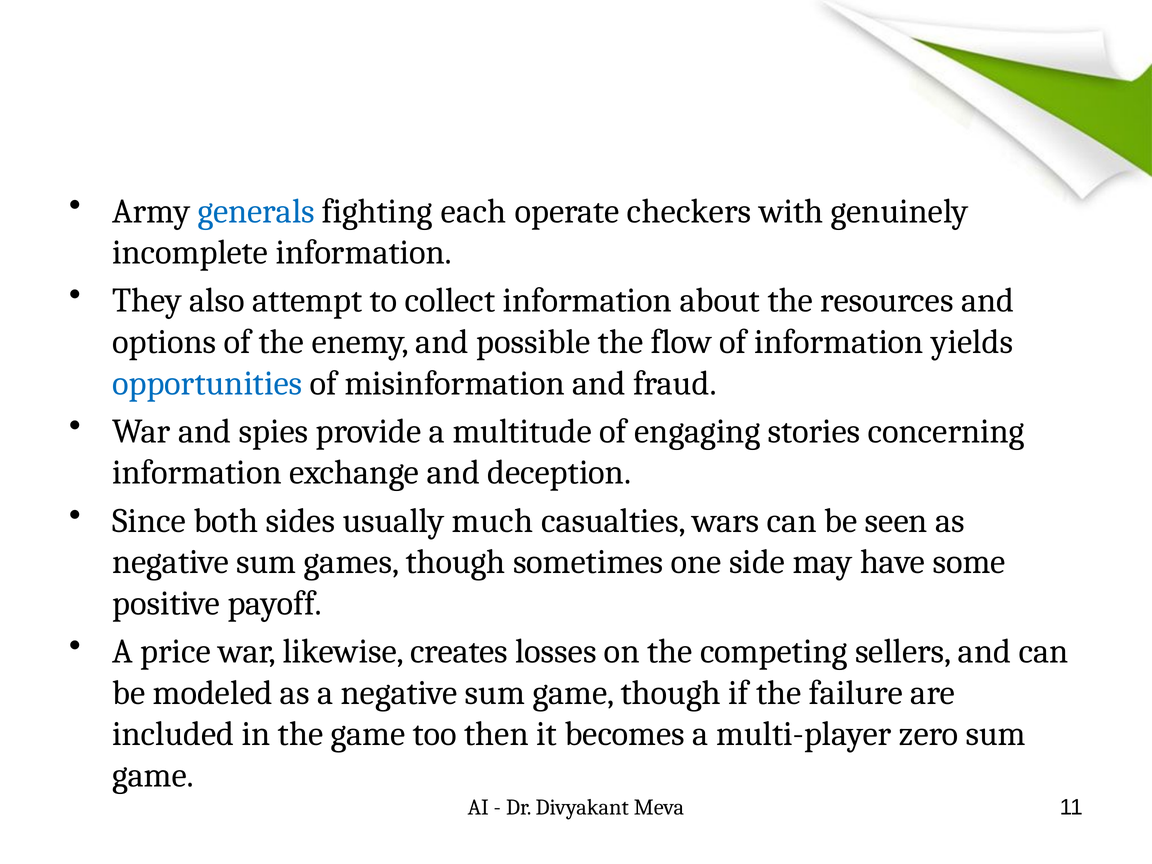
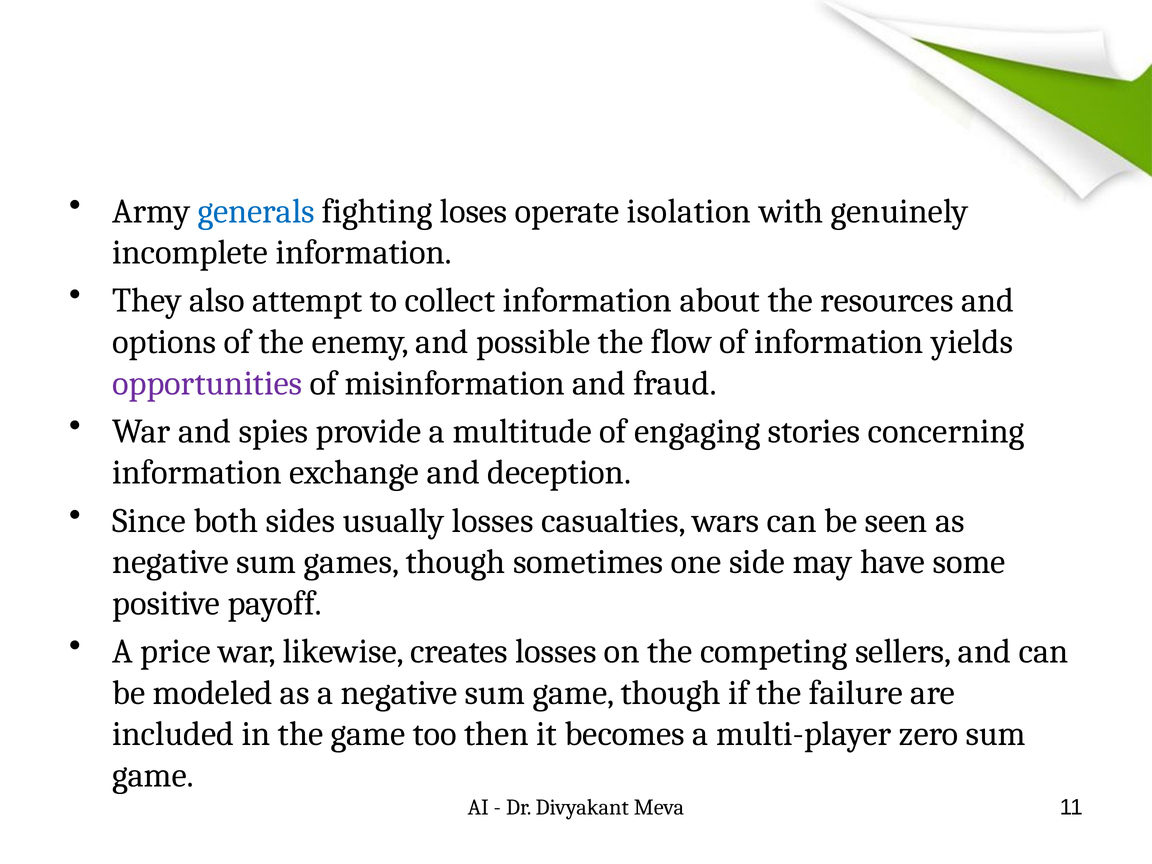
each: each -> loses (474, 211)
checkers: checkers -> isolation (689, 211)
opportunities colour: blue -> purple (207, 383)
usually much: much -> losses (493, 521)
